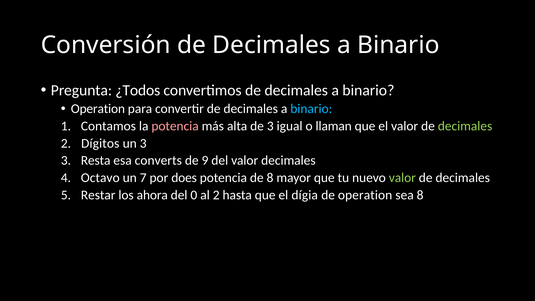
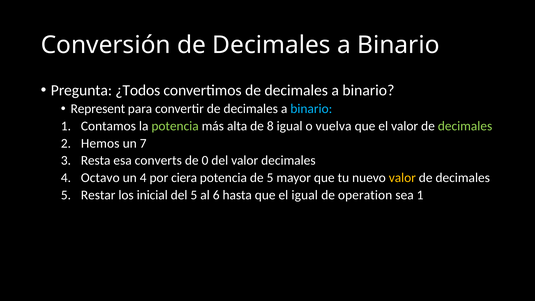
Operation: Operation -> Represent (98, 109)
potencia colour: pink -> light green (175, 126)
de 3: 3 -> 8 (270, 126)
llaman: llaman -> vuelva (334, 126)
Dígitos: Dígitos -> Hemos (100, 143)
un 3: 3 -> 7 (143, 143)
9: 9 -> 0 (205, 161)
un 7: 7 -> 4 (143, 178)
does: does -> ciera (184, 178)
de 8: 8 -> 5 (270, 178)
valor colour: light green -> yellow (402, 178)
ahora: ahora -> inicial (152, 195)
del 0: 0 -> 5 (194, 195)
al 2: 2 -> 6 (216, 195)
el dígia: dígia -> igual (305, 195)
sea 8: 8 -> 1 (420, 195)
